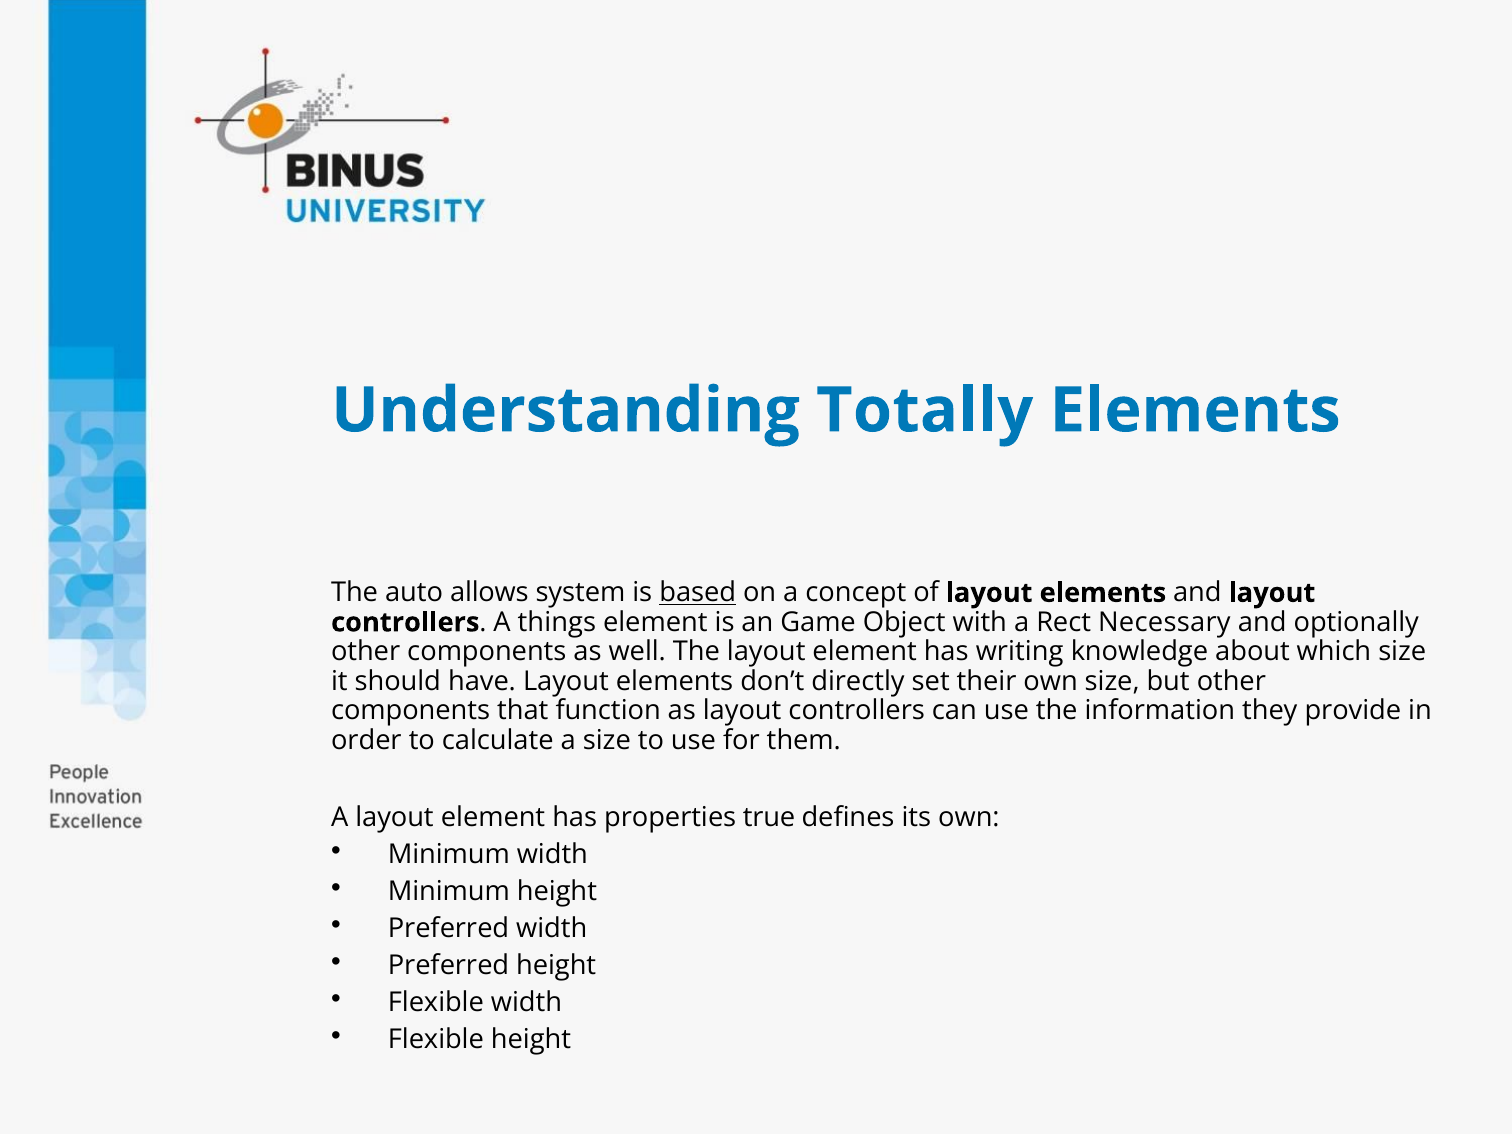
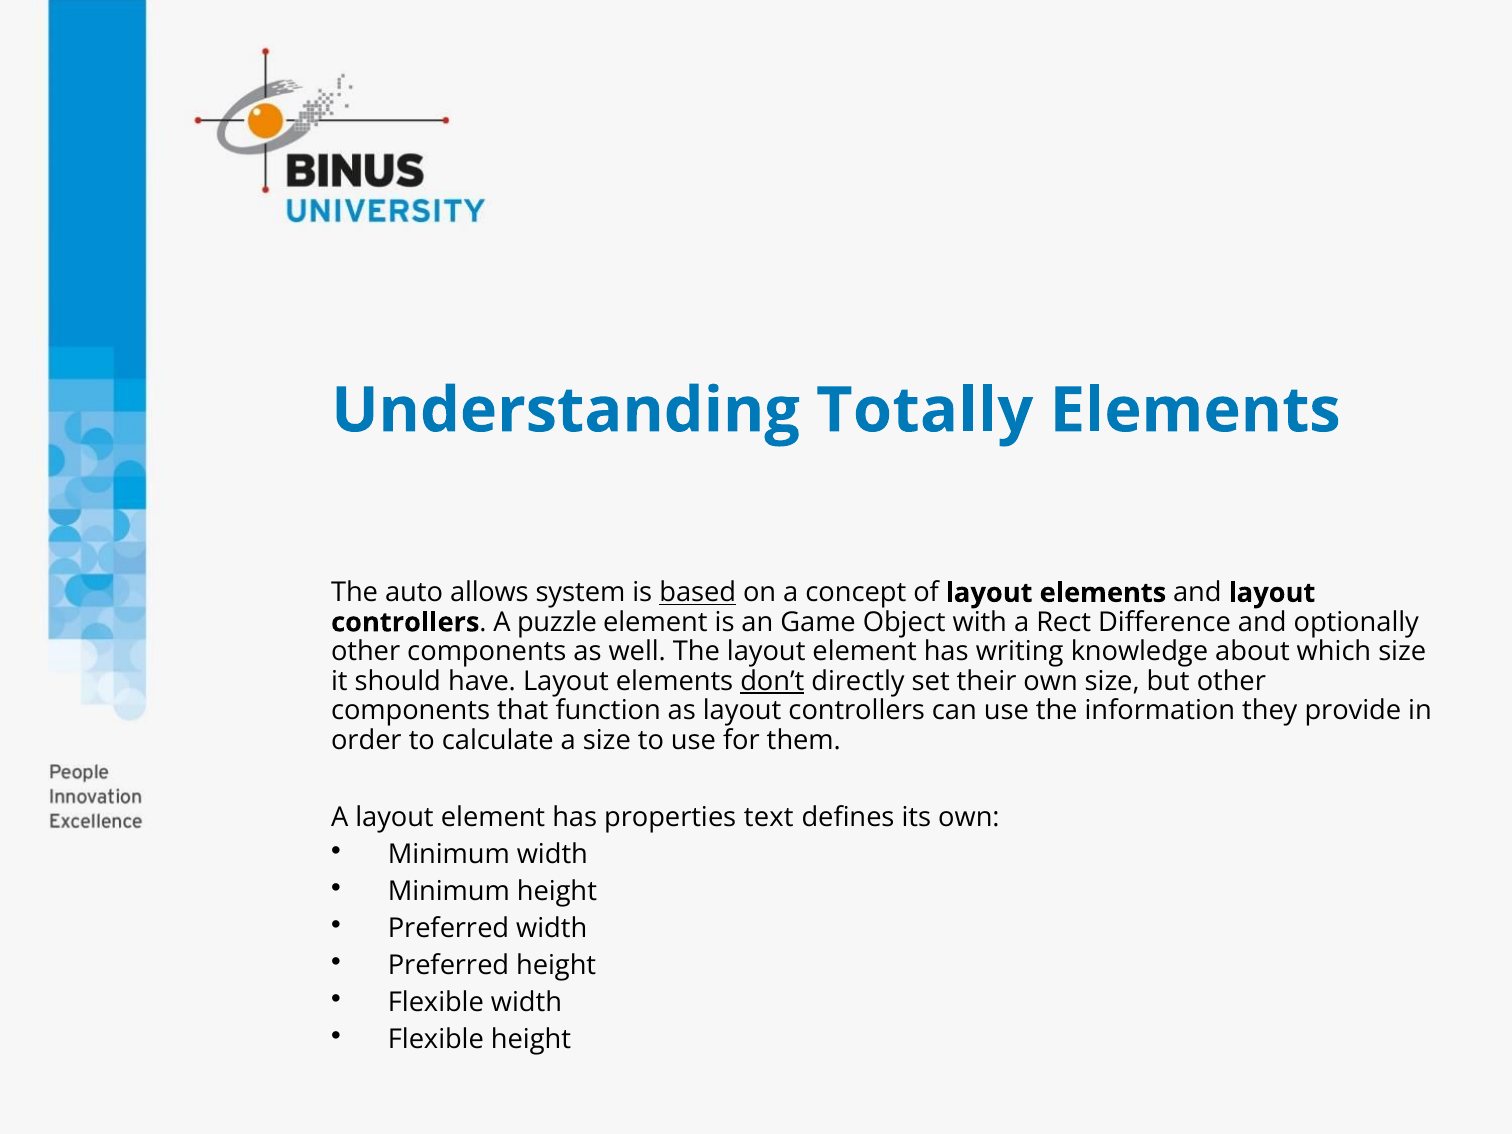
things: things -> puzzle (557, 622)
Necessary: Necessary -> Difference (1164, 622)
don’t underline: none -> present (772, 681)
true: true -> text (769, 818)
